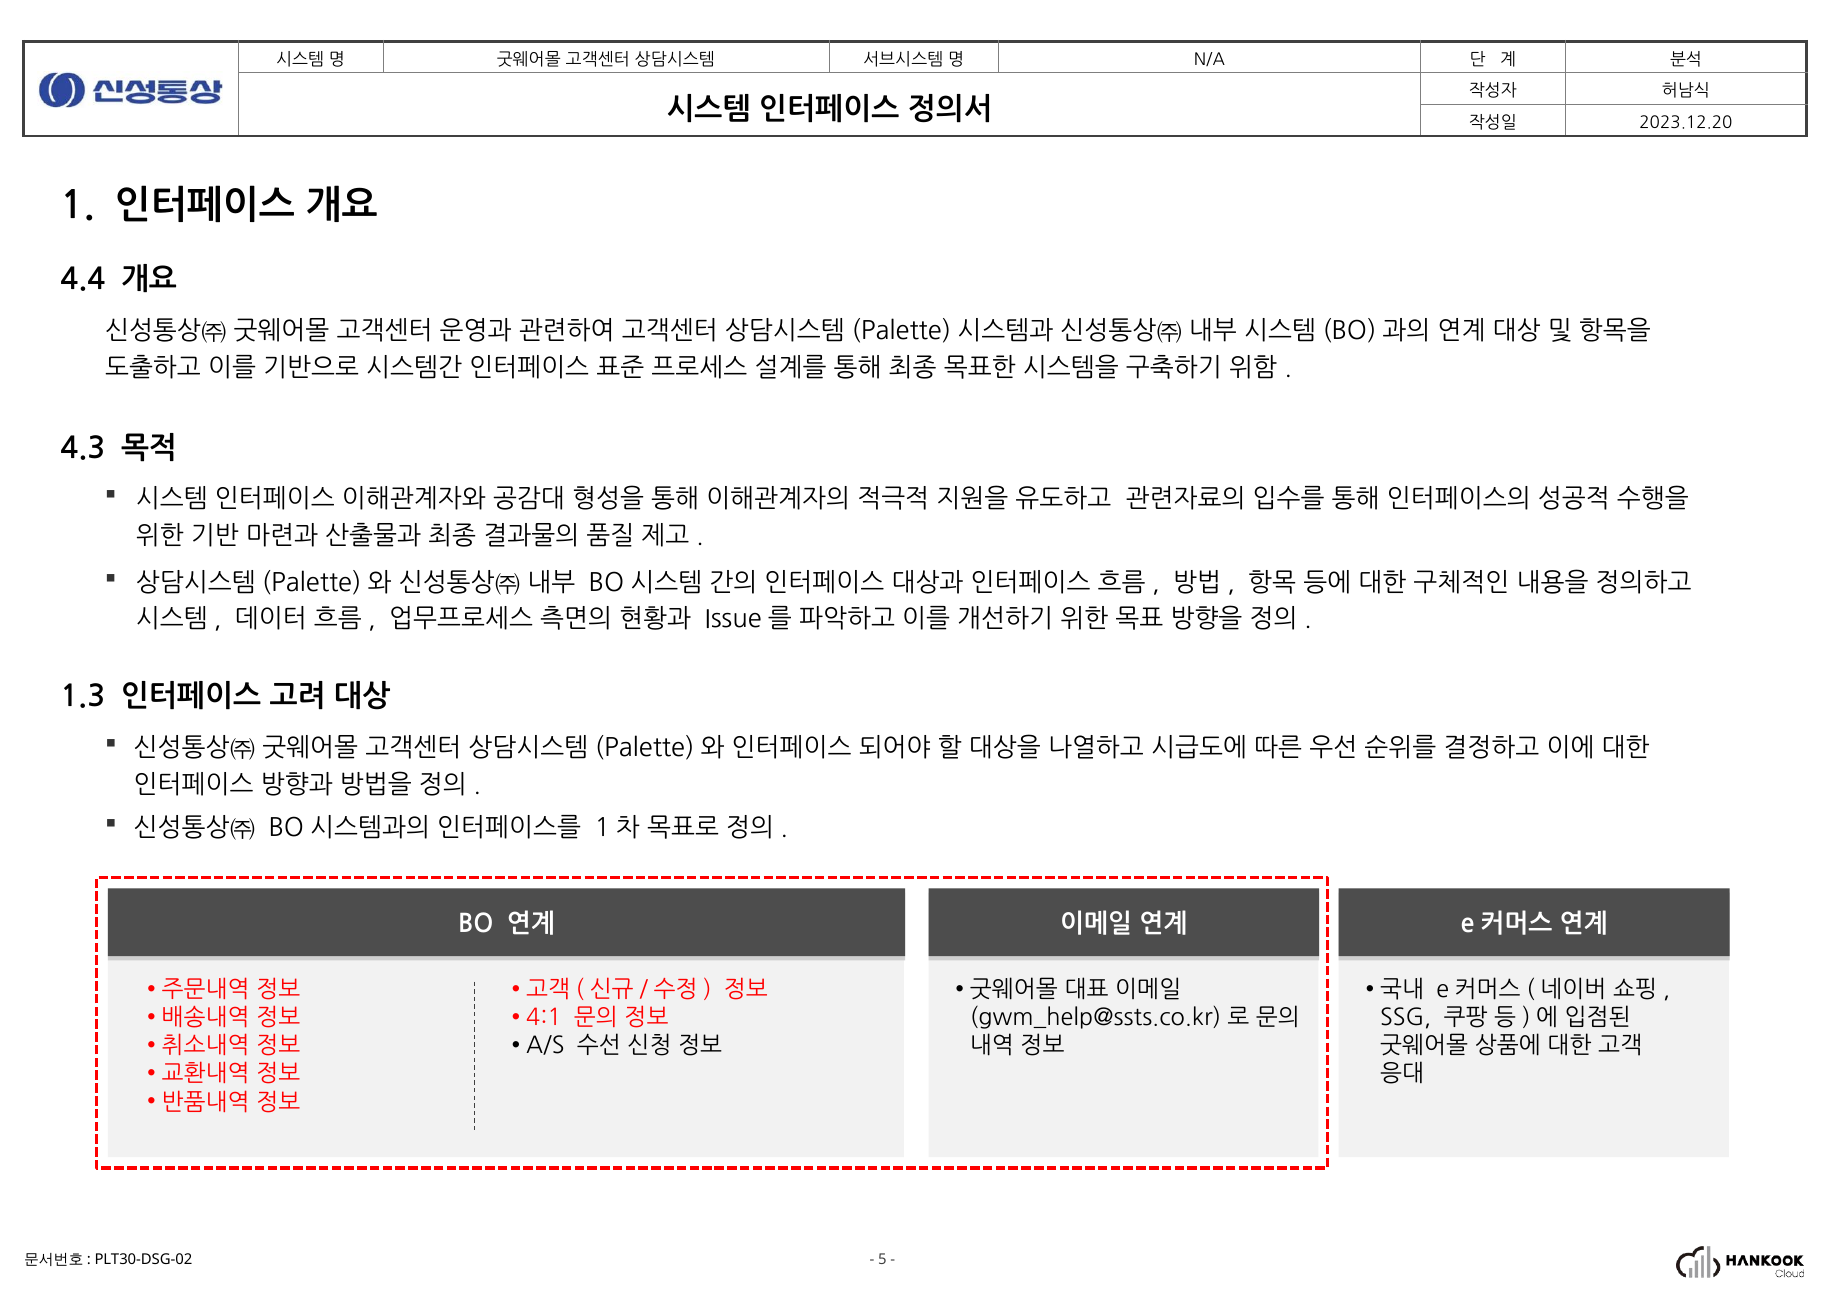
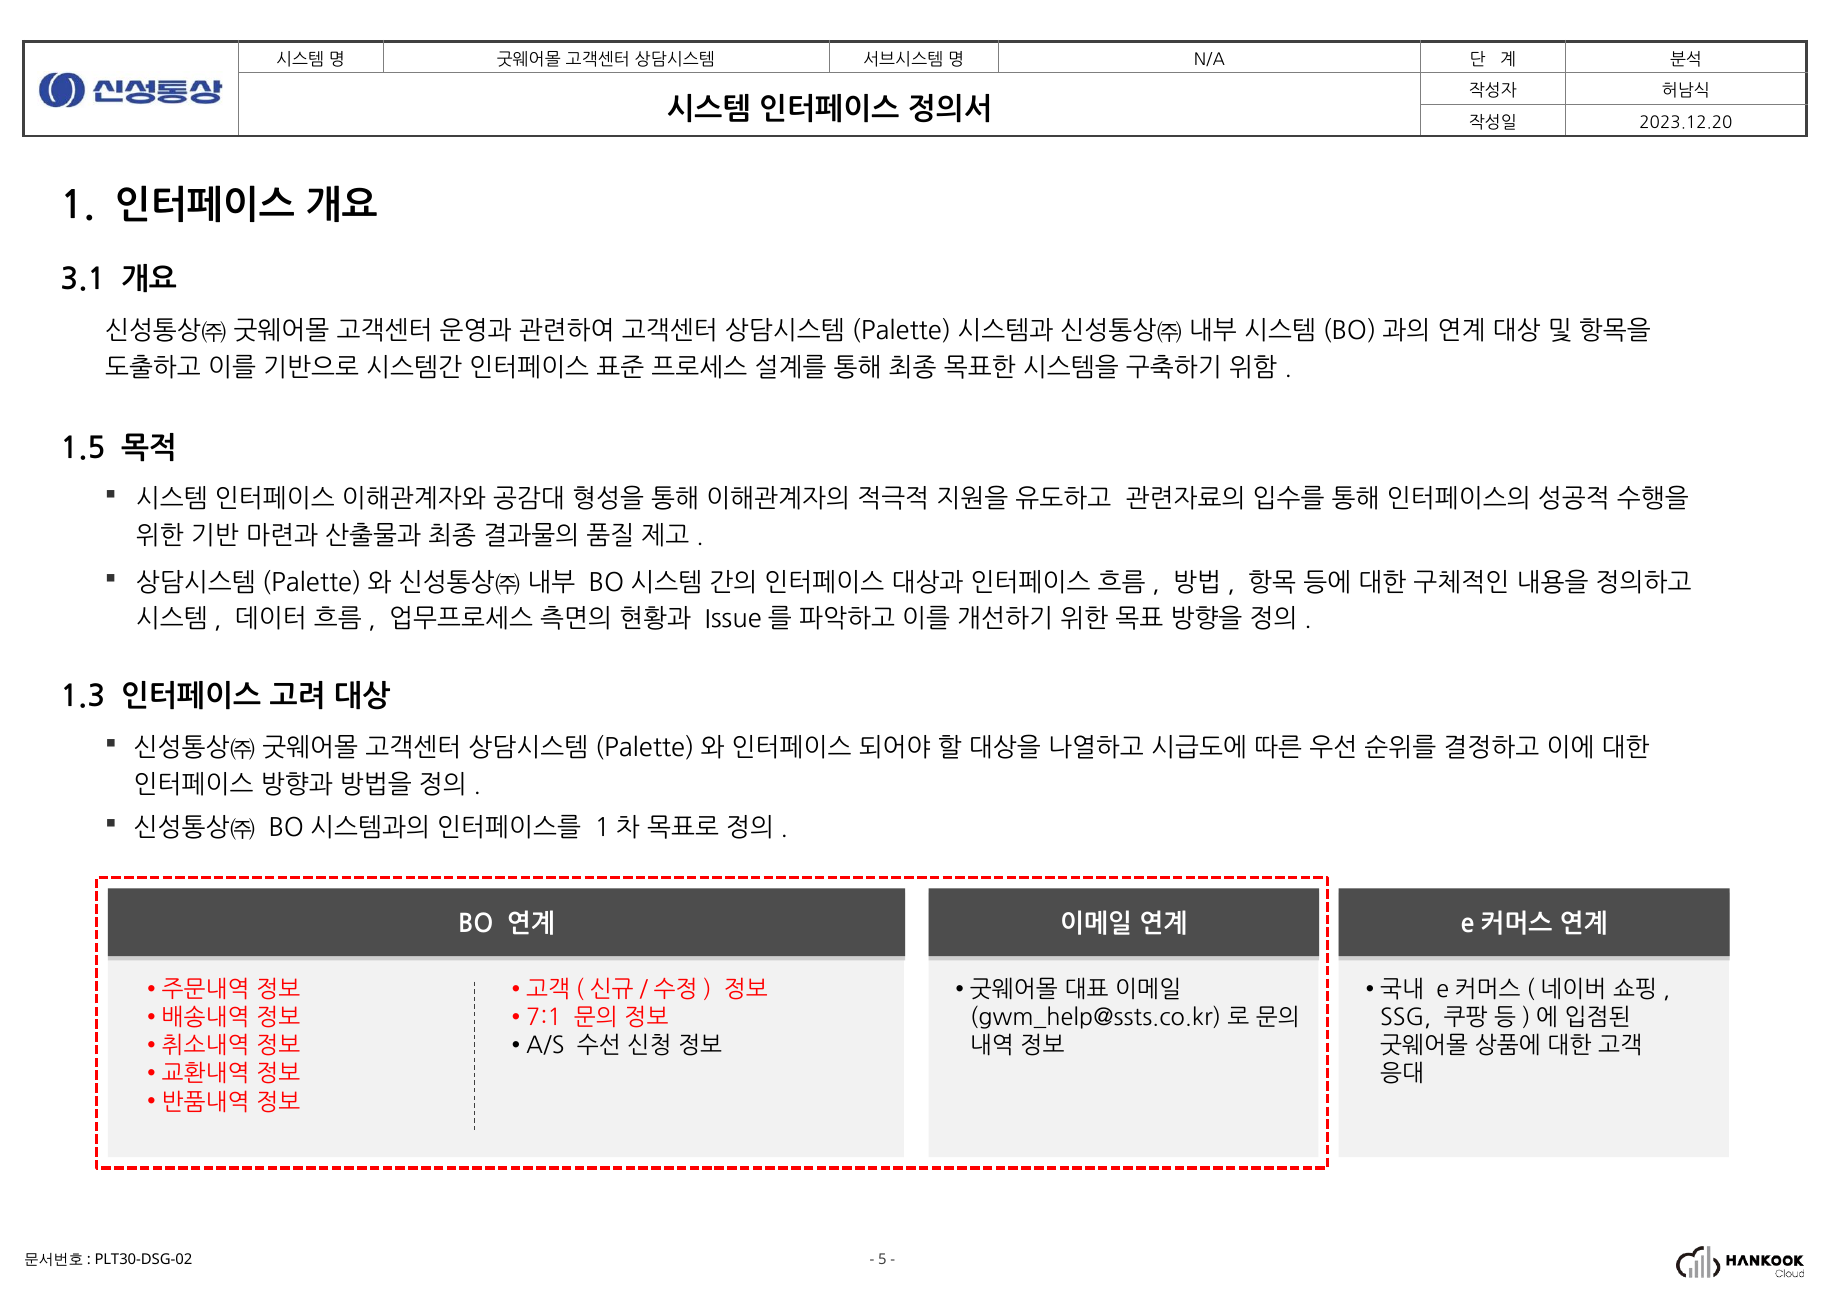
4.4: 4.4 -> 3.1 (83, 280)
4.3: 4.3 -> 1.5 (83, 449)
4:1: 4:1 -> 7:1 (544, 1018)
